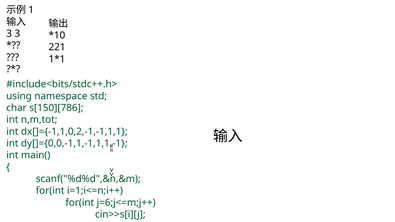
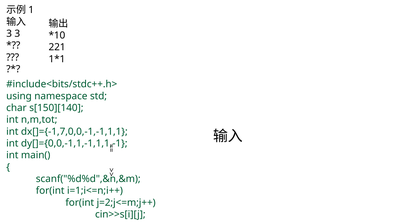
s[150][786: s[150][786 -> s[150][140 (56, 108)
dx[]={-1,1,0,2,-1,-1,1,1: dx[]={-1,1,0,2,-1,-1,1,1 -> dx[]={-1,7,0,0,-1,-1,1,1 (74, 132)
j=6;j<=m;j++: j=6;j<=m;j++ -> j=2;j<=m;j++ (126, 203)
